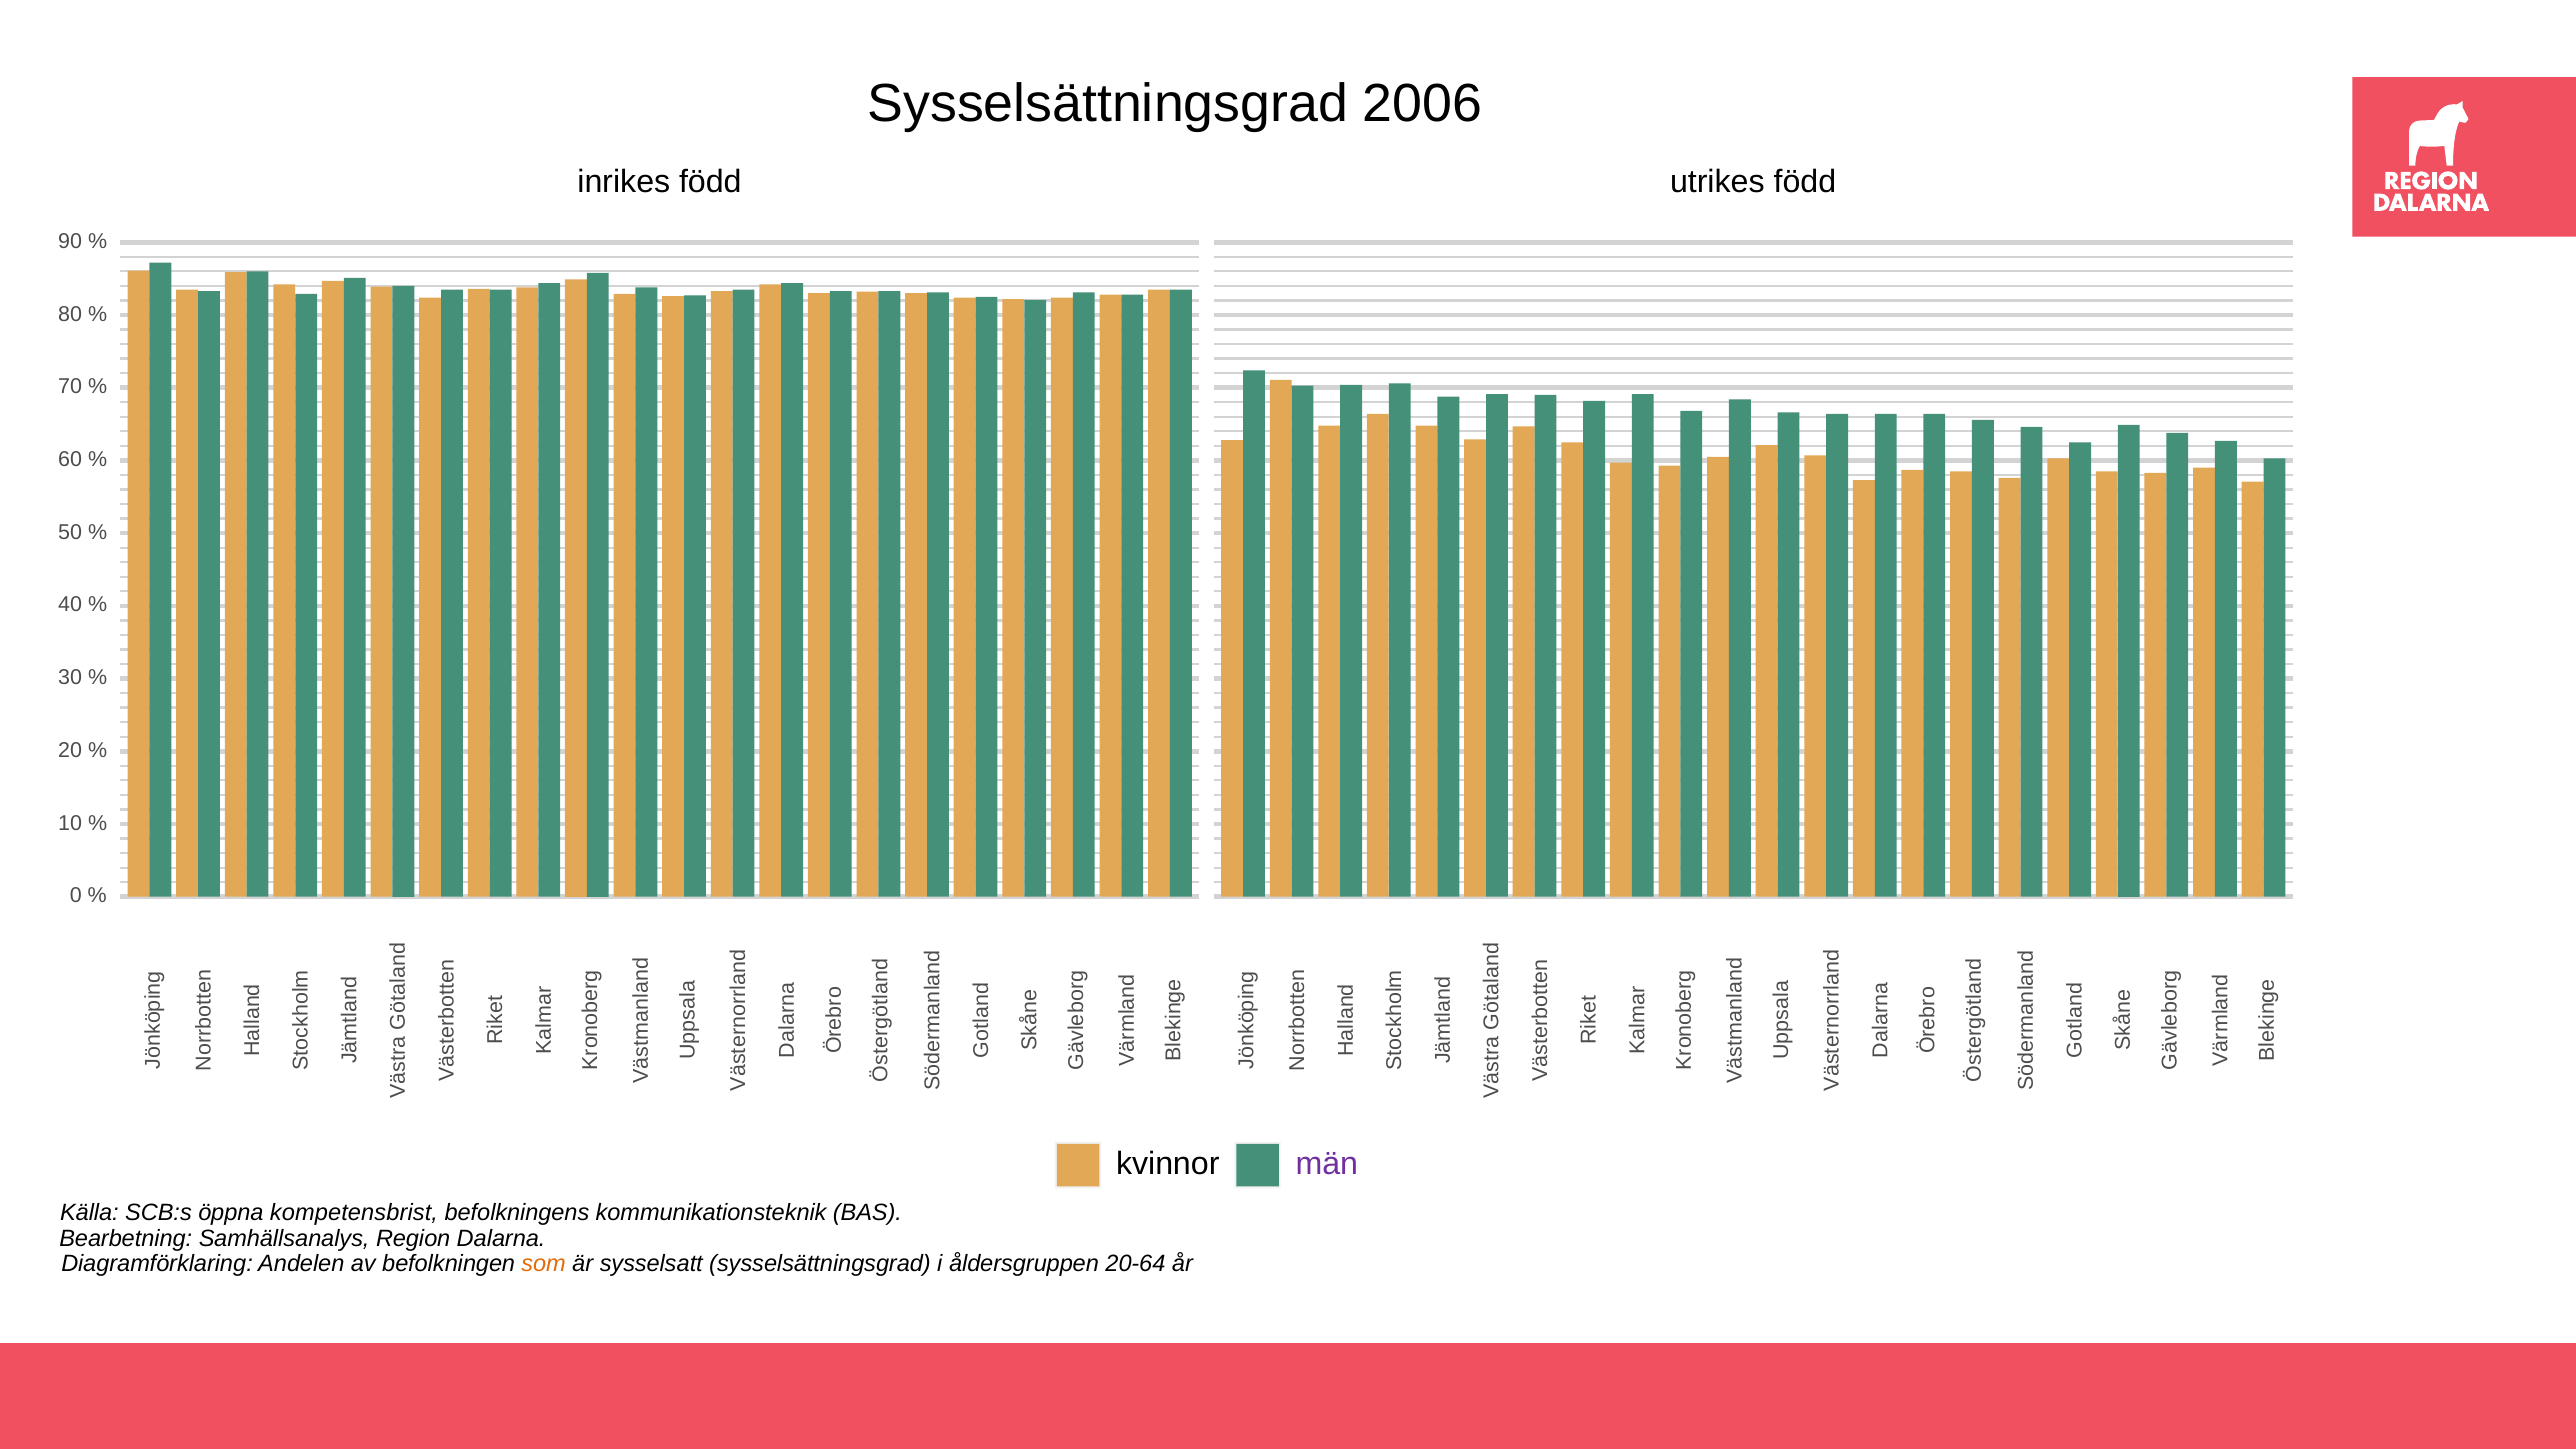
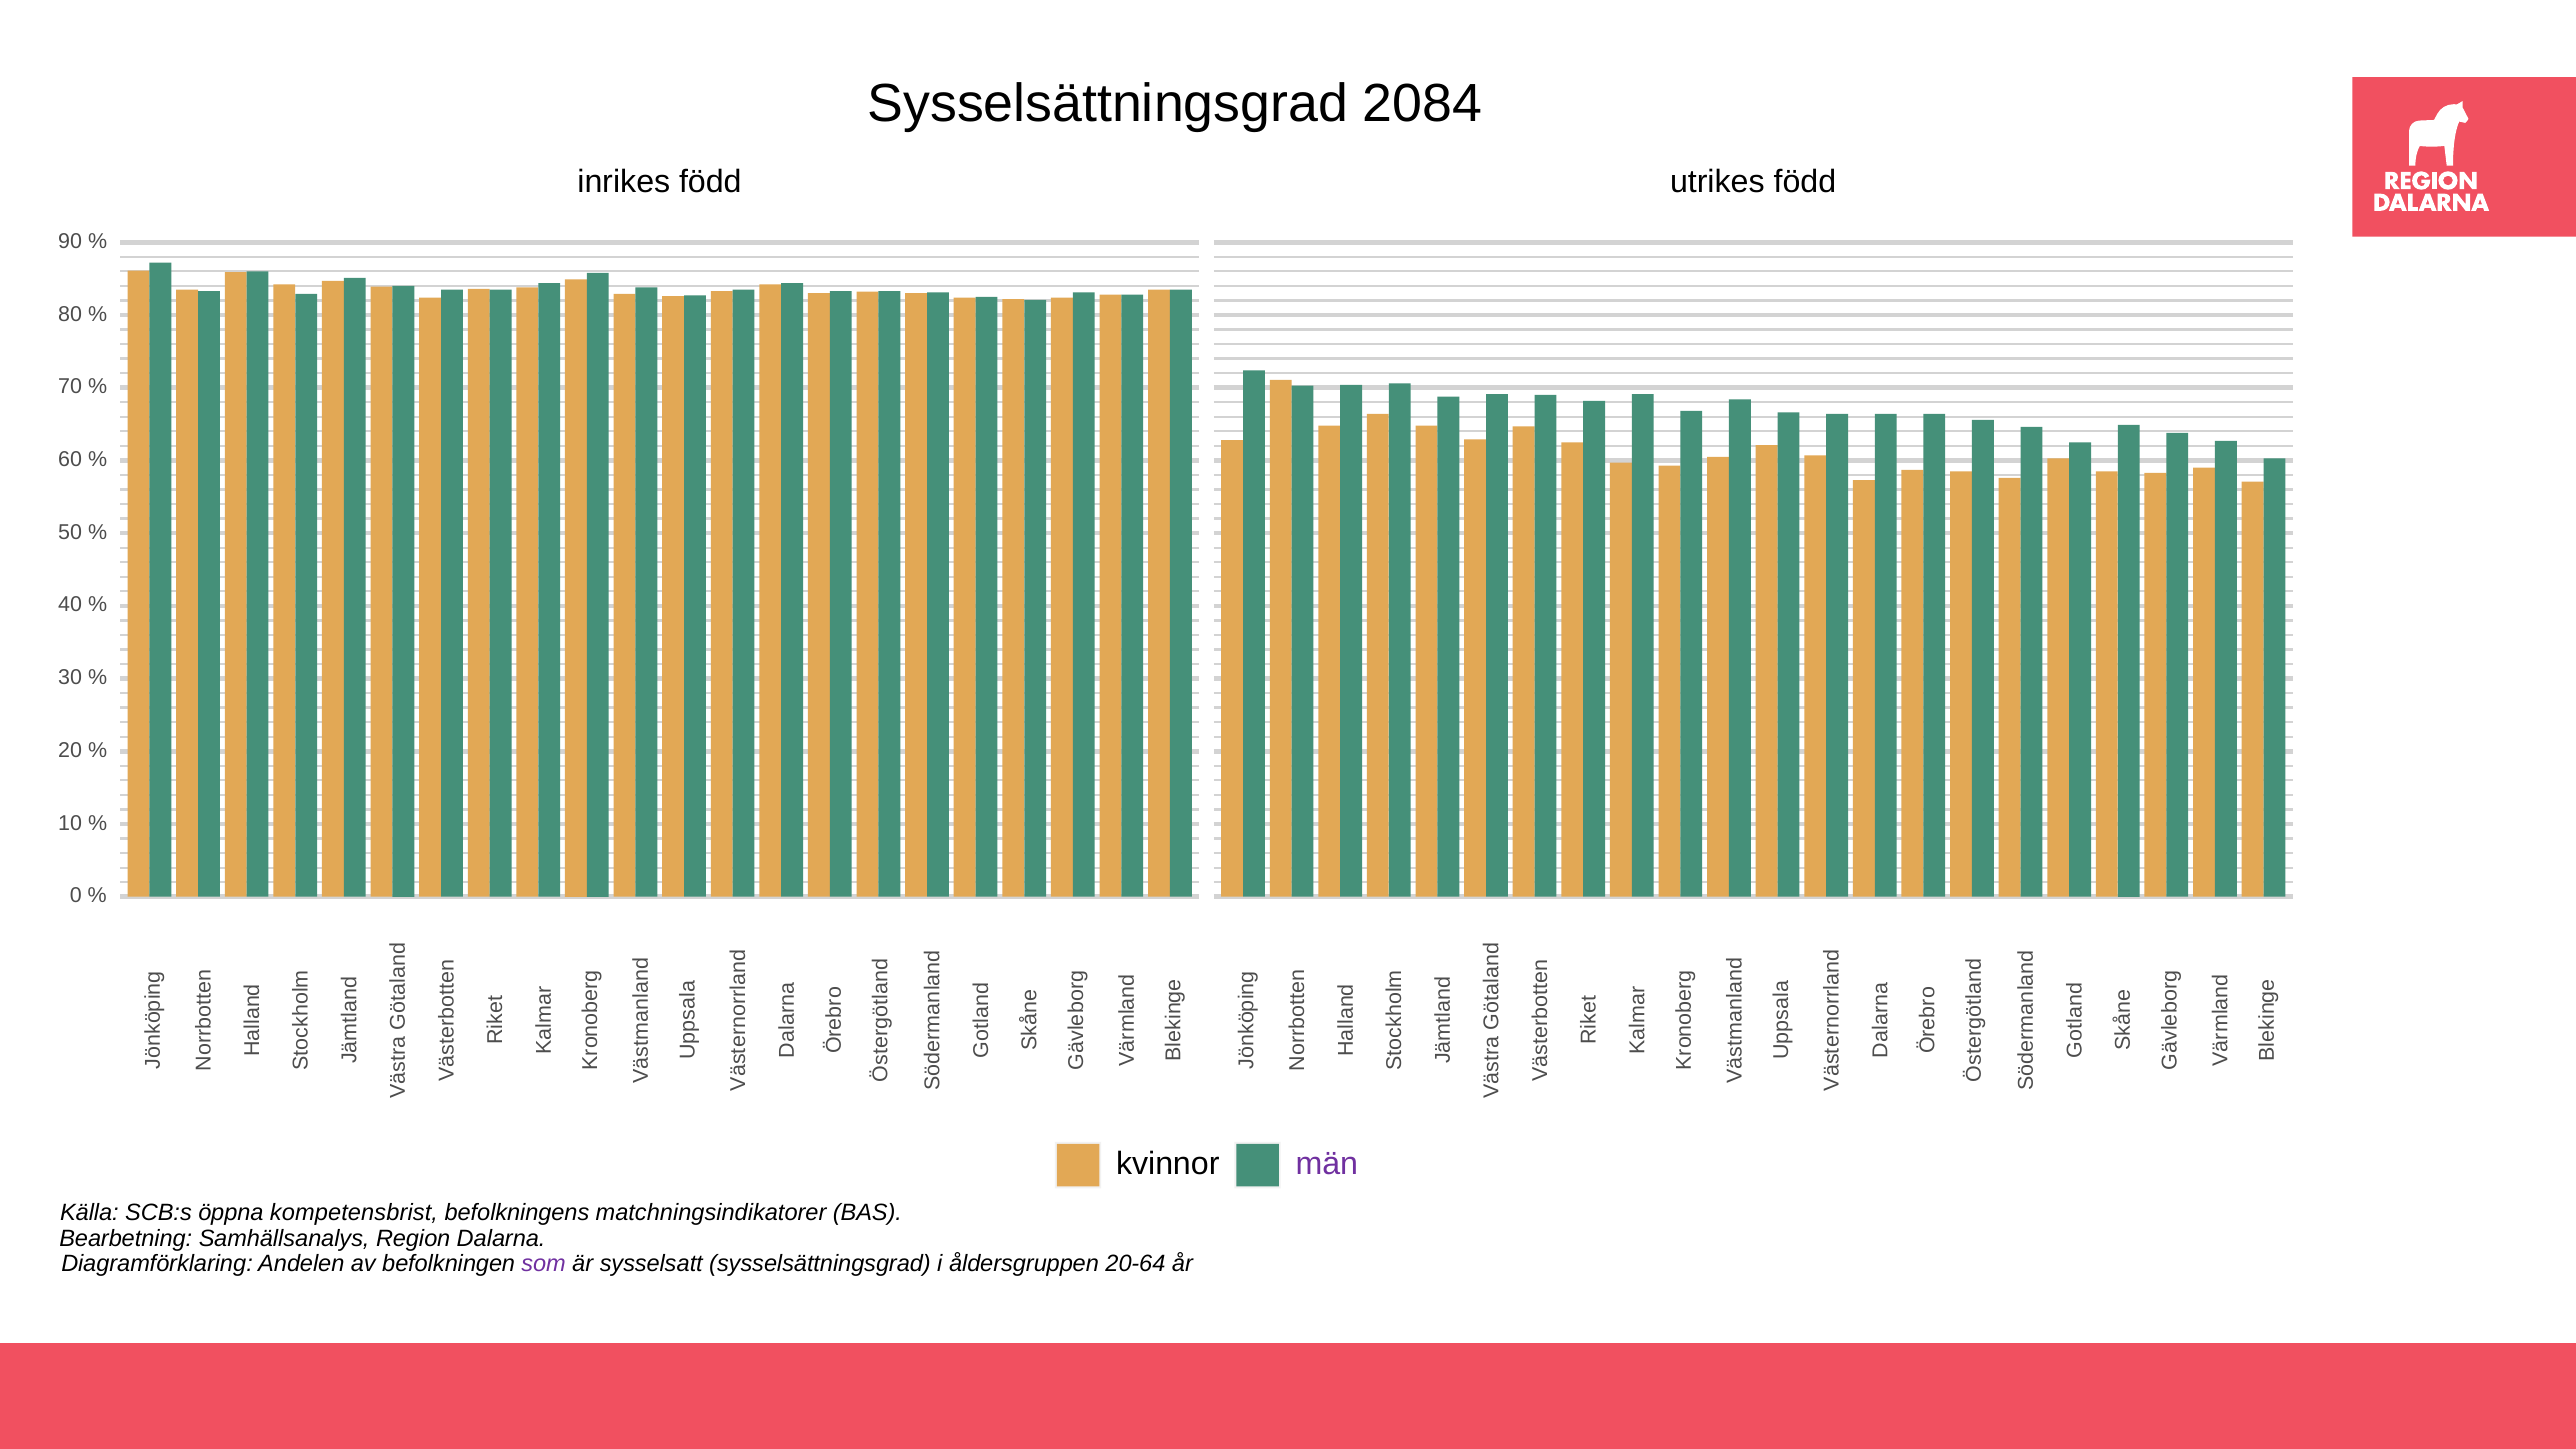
2006: 2006 -> 2084 (1423, 103)
kommunikationsteknik: kommunikationsteknik -> matchningsindikatorer (711, 1213)
som colour: orange -> purple (544, 1264)
